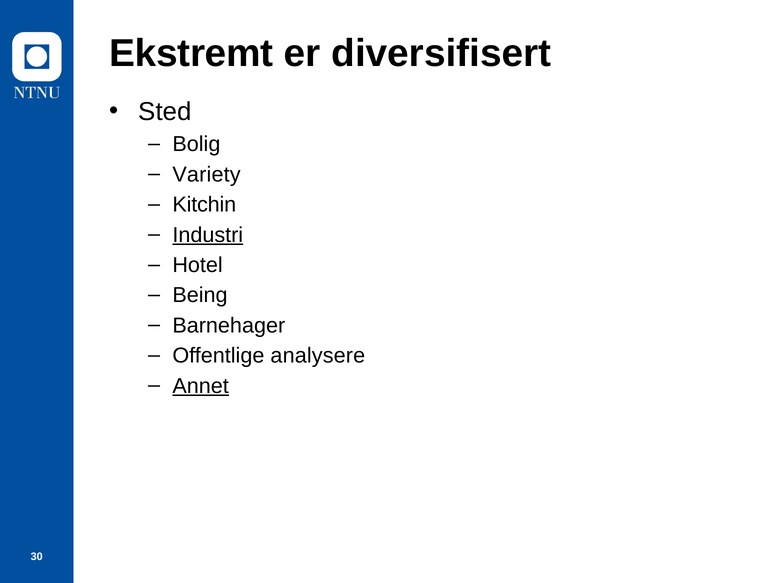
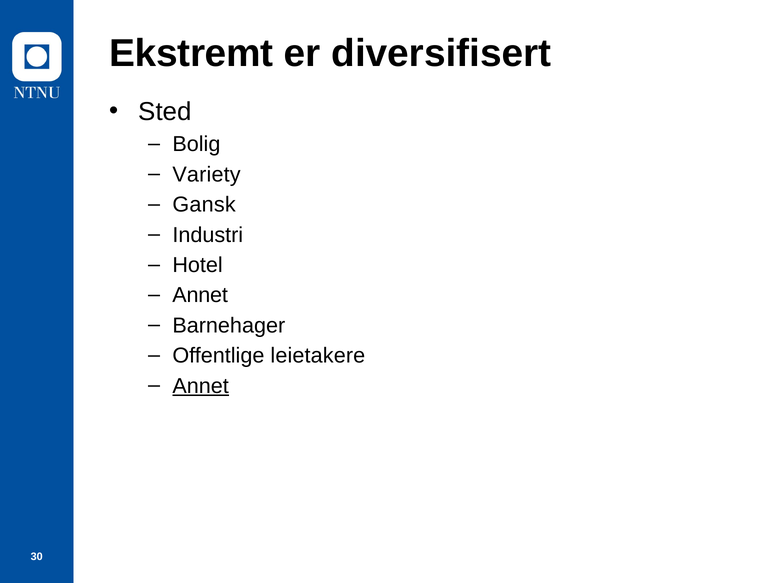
Kitchin: Kitchin -> Gansk (204, 205)
Industri underline: present -> none (208, 235)
Being: Being -> Annet (200, 295)
analysere: analysere -> leietakere (318, 356)
